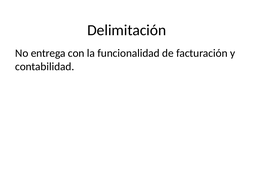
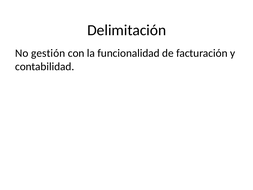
entrega: entrega -> gestión (48, 53)
